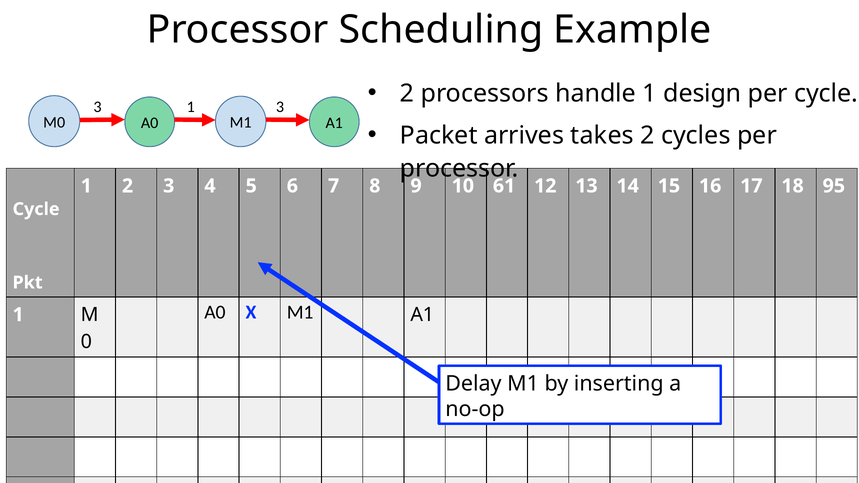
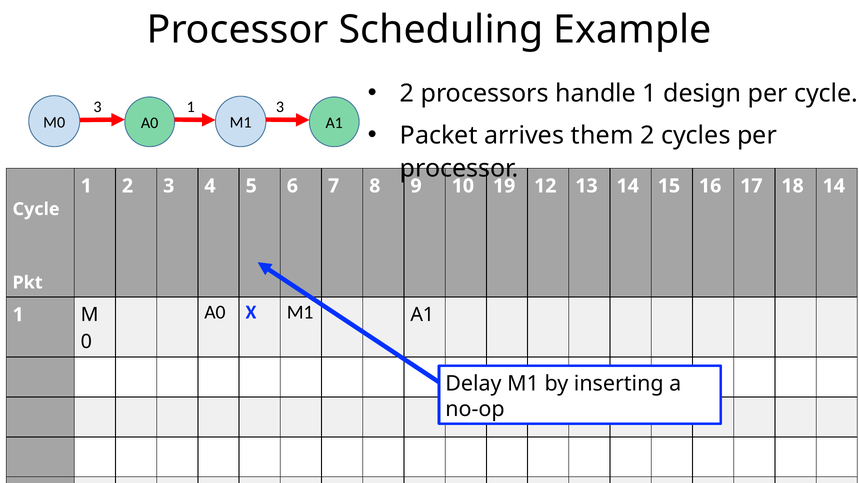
takes: takes -> them (602, 135)
61: 61 -> 19 (504, 186)
18 95: 95 -> 14 (834, 186)
